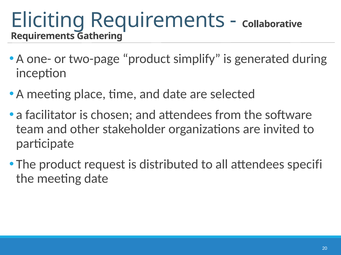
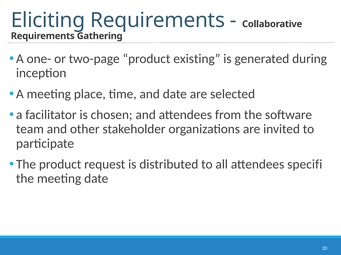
simplify: simplify -> existing (197, 59)
